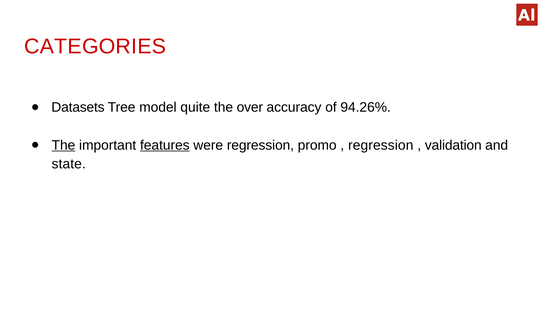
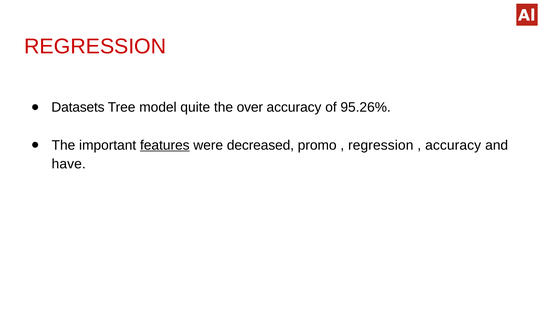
CATEGORIES: CATEGORIES -> REGRESSION (95, 47)
94.26%: 94.26% -> 95.26% (366, 107)
The underline: present -> none (63, 145)
were regression: regression -> decreased (260, 145)
validation: validation -> accuracy (453, 145)
state: state -> have (69, 164)
